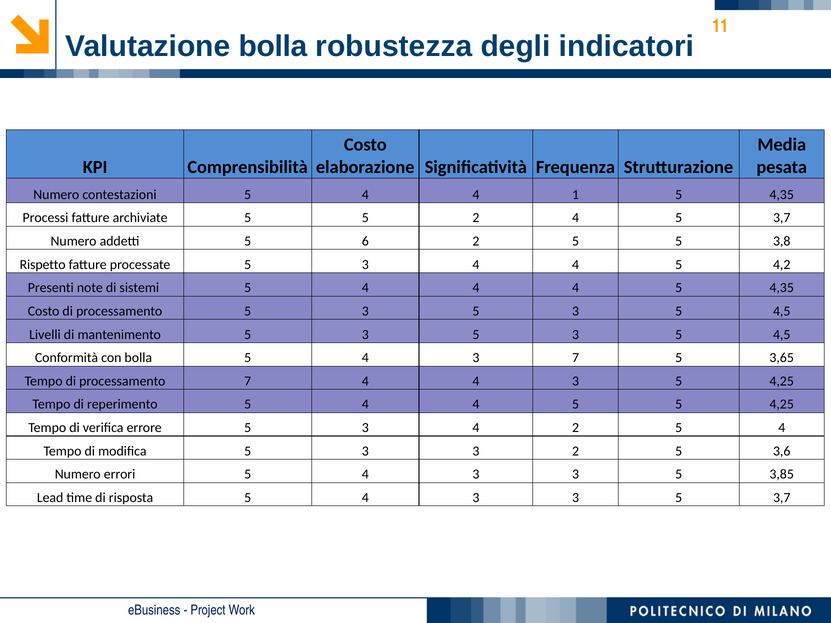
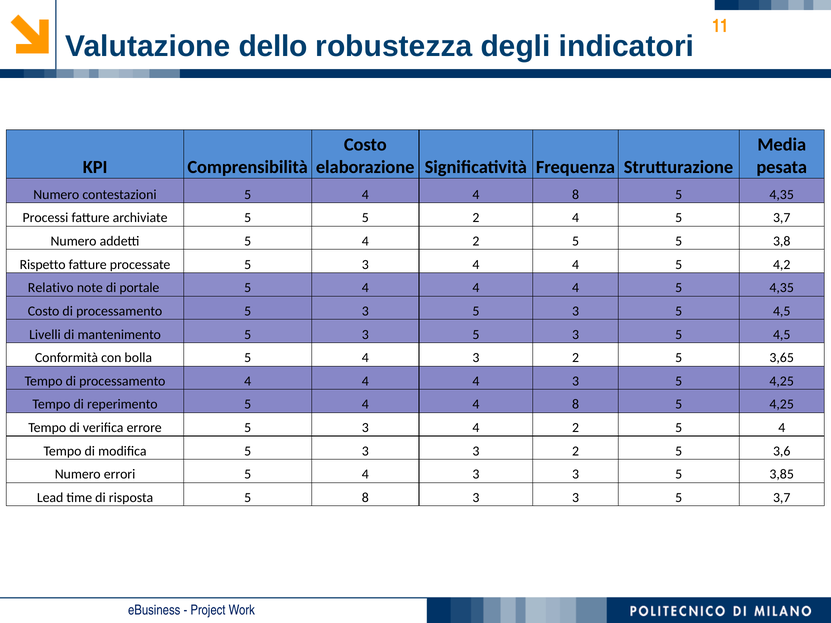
Valutazione bolla: bolla -> dello (273, 46)
1: 1 -> 8 (576, 195)
addetti 5 6: 6 -> 4 (365, 241)
Presenti: Presenti -> Relativo (51, 288)
sistemi: sistemi -> portale (139, 288)
4 3 7: 7 -> 2 (576, 358)
processamento 7: 7 -> 4 (248, 381)
5: 5 -> 8 (576, 405)
risposta 5 4: 4 -> 8 (365, 498)
